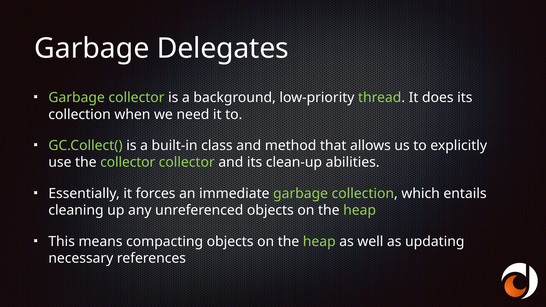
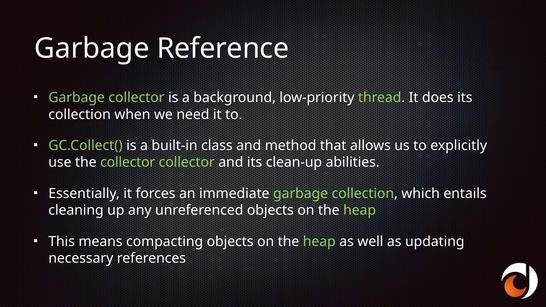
Delegates: Delegates -> Reference (223, 48)
